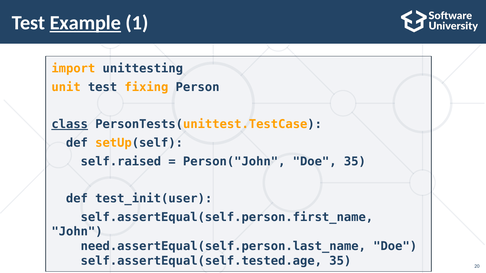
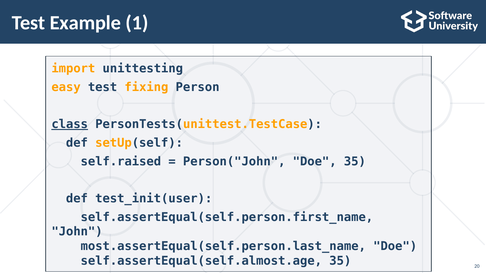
Example underline: present -> none (85, 23)
unit: unit -> easy (66, 87)
need.assertEqual(self.person.last_name: need.assertEqual(self.person.last_name -> most.assertEqual(self.person.last_name (223, 247)
self.assertEqual(self.tested.age: self.assertEqual(self.tested.age -> self.assertEqual(self.almost.age (201, 261)
